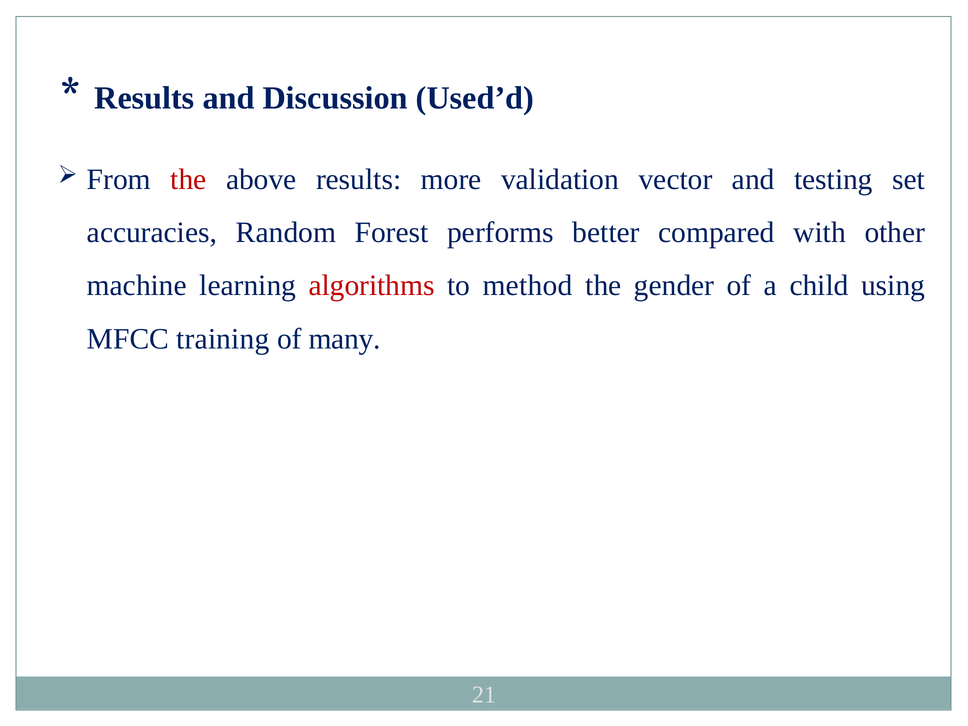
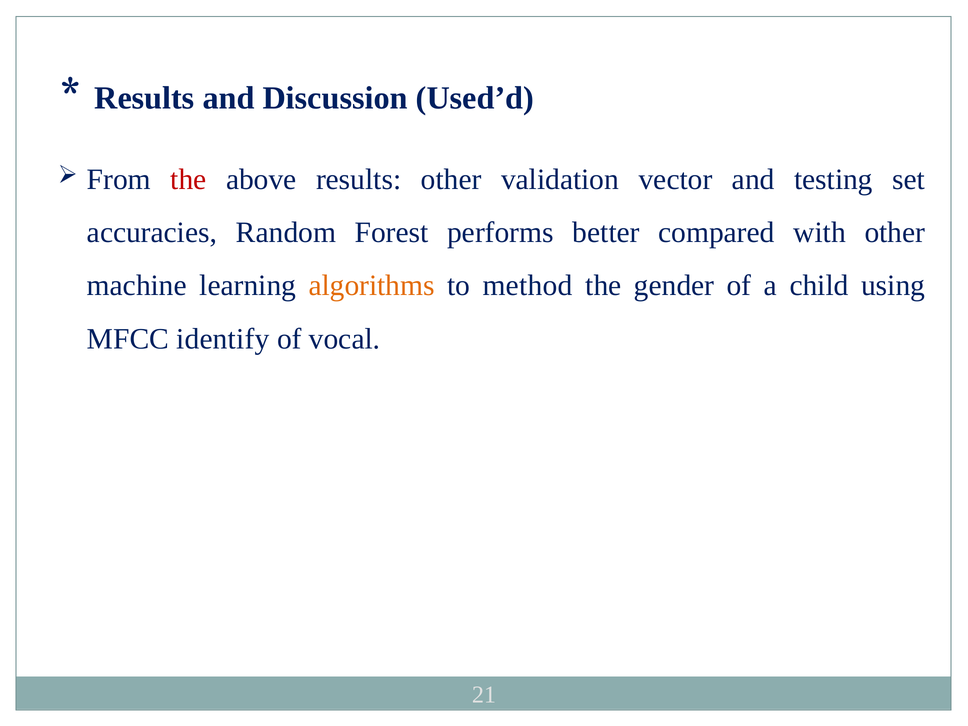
results more: more -> other (451, 179)
algorithms colour: red -> orange (372, 286)
training: training -> identify (223, 339)
many: many -> vocal (345, 339)
